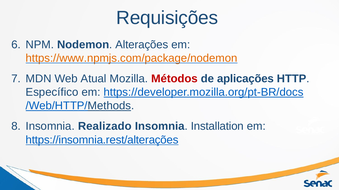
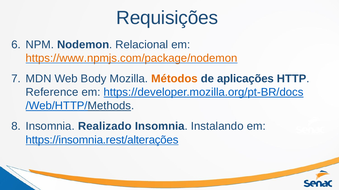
Alterações: Alterações -> Relacional (142, 45)
Atual: Atual -> Body (94, 79)
Métodos colour: red -> orange (174, 79)
Específico: Específico -> Reference (52, 93)
Installation: Installation -> Instalando (217, 127)
